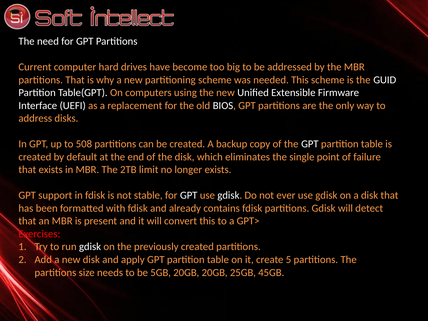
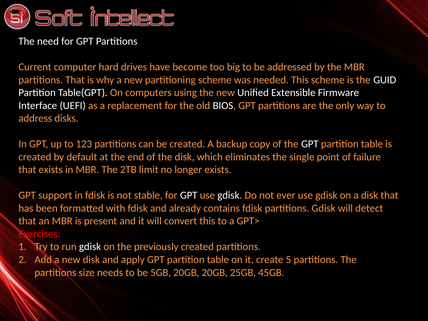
508: 508 -> 123 (84, 144)
